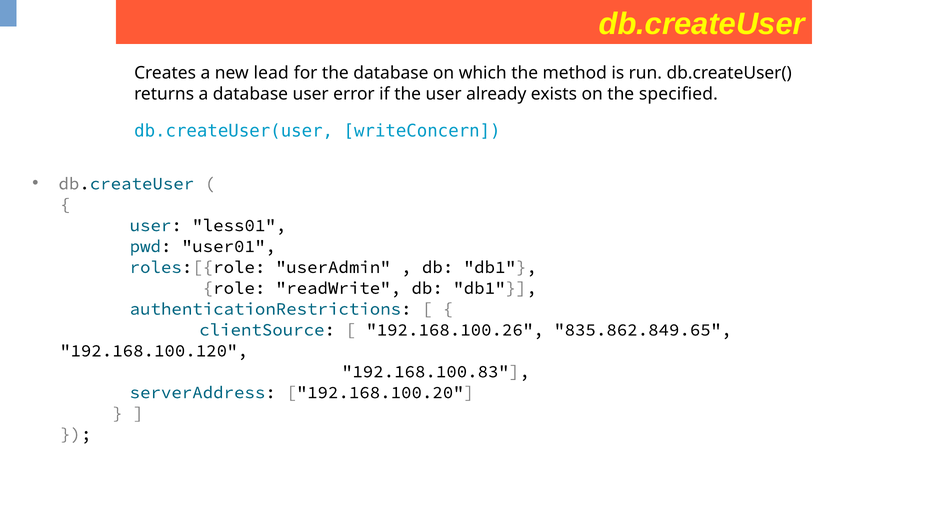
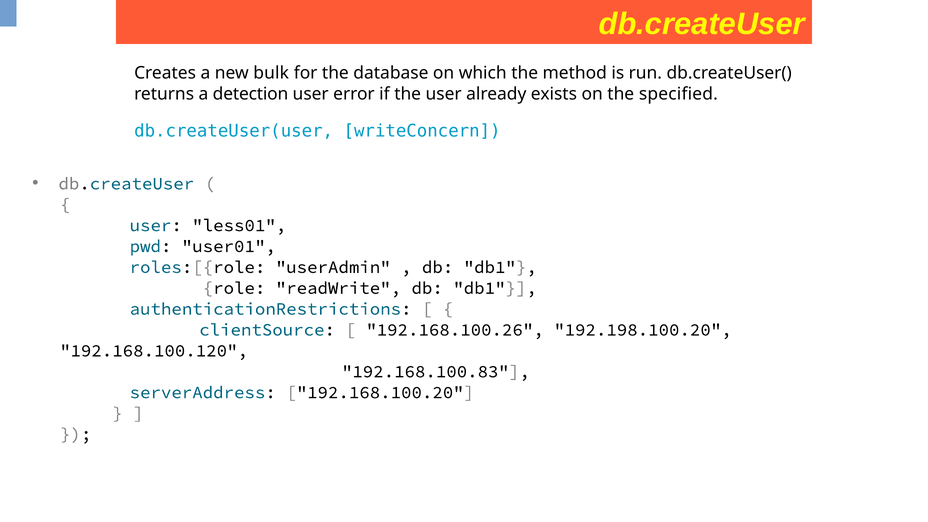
lead: lead -> bulk (271, 73)
a database: database -> detection (251, 94)
835.862.849.65: 835.862.849.65 -> 192.198.100.20 (643, 330)
